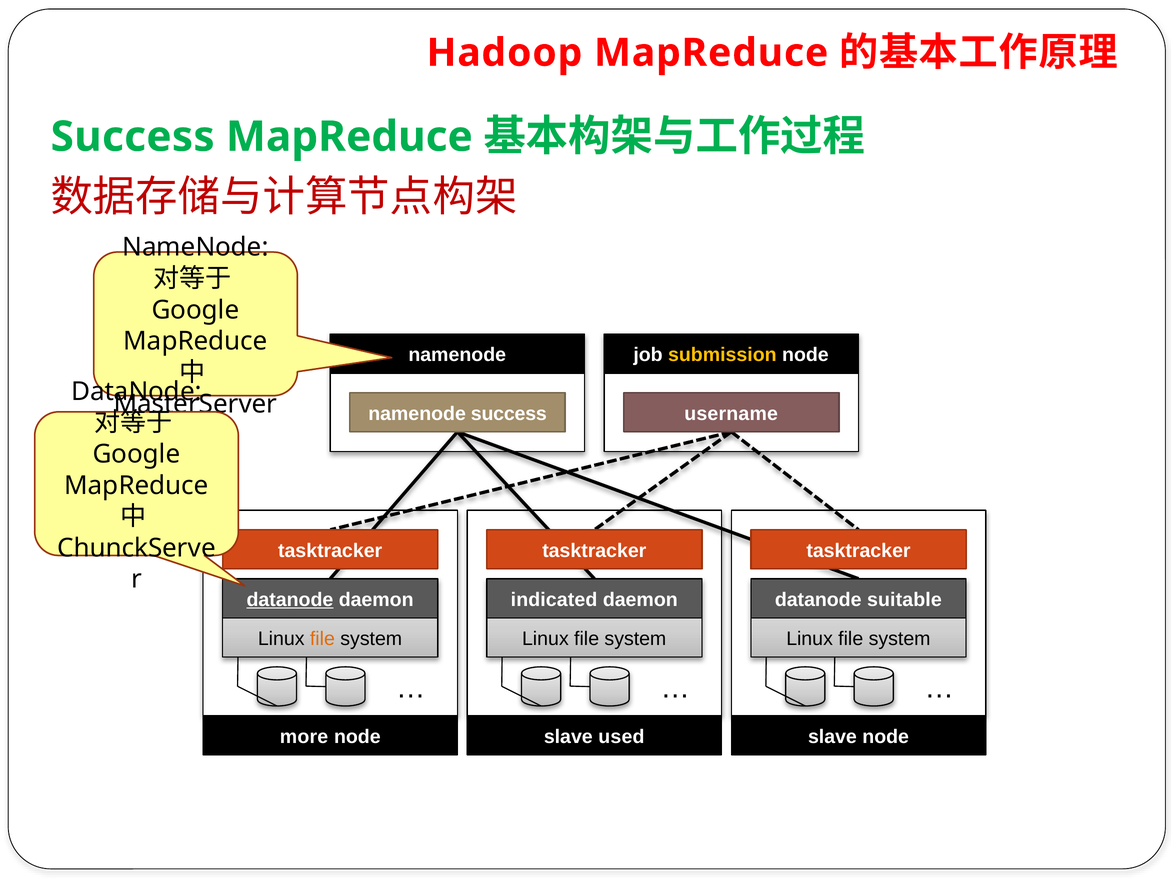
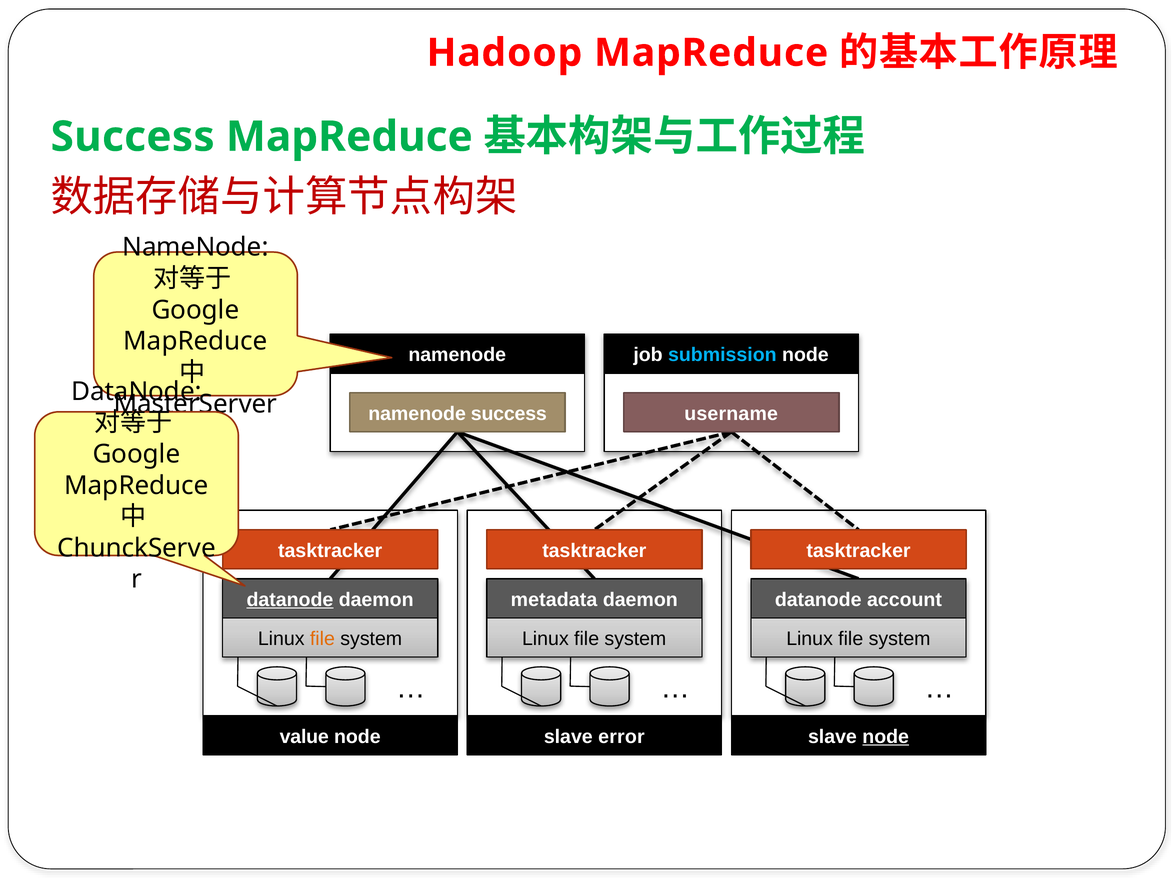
submission colour: yellow -> light blue (722, 355)
indicated: indicated -> metadata (554, 599)
suitable: suitable -> account (904, 599)
more: more -> value (304, 736)
used: used -> error (621, 736)
node underline: none -> present (886, 736)
